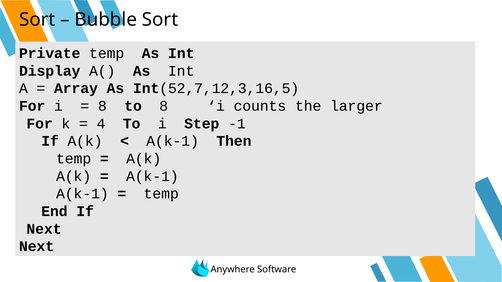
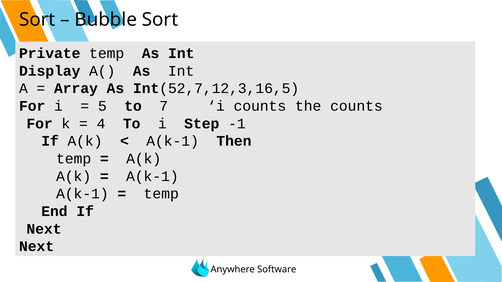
8: 8 -> 5 (102, 106)
to 8: 8 -> 7 (164, 106)
the larger: larger -> counts (356, 106)
